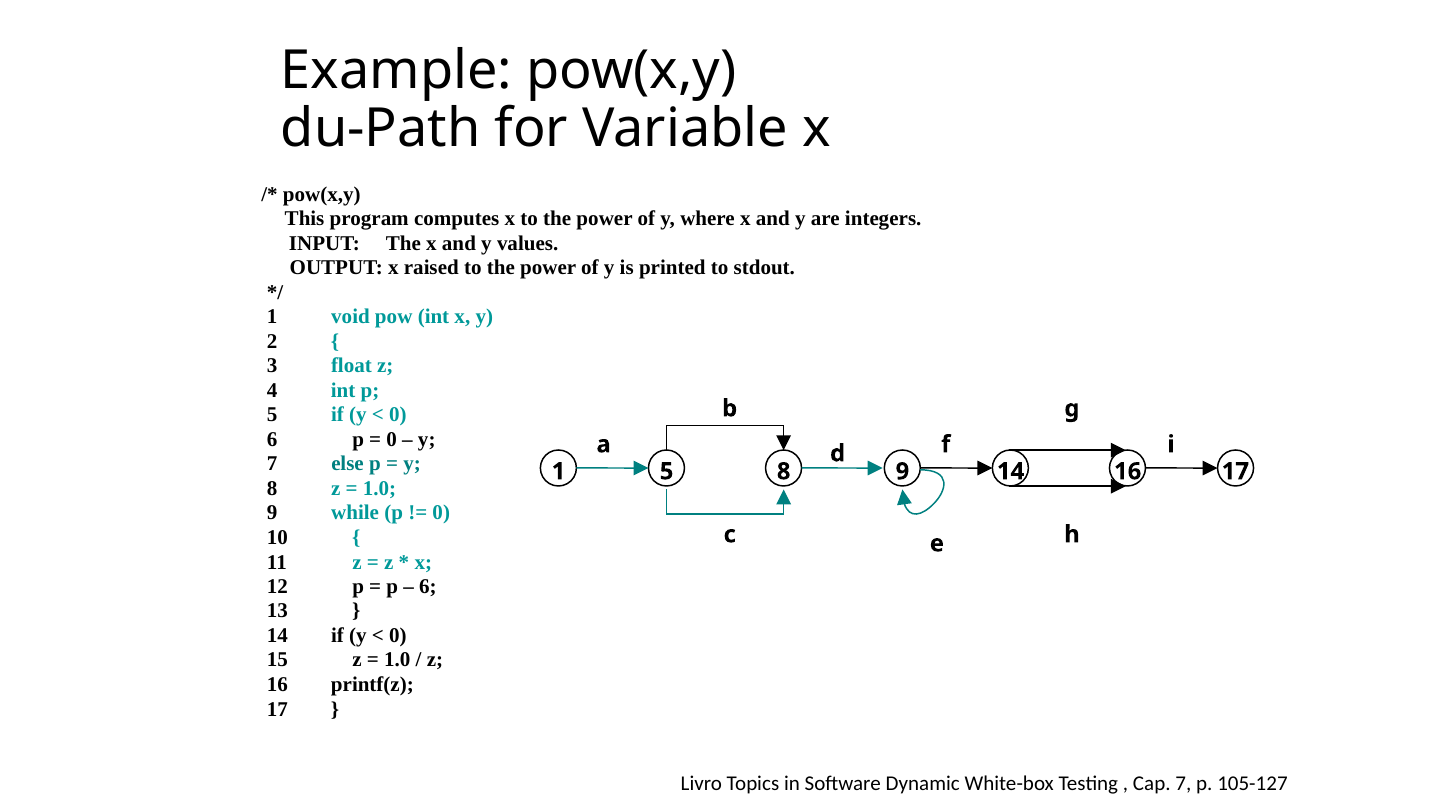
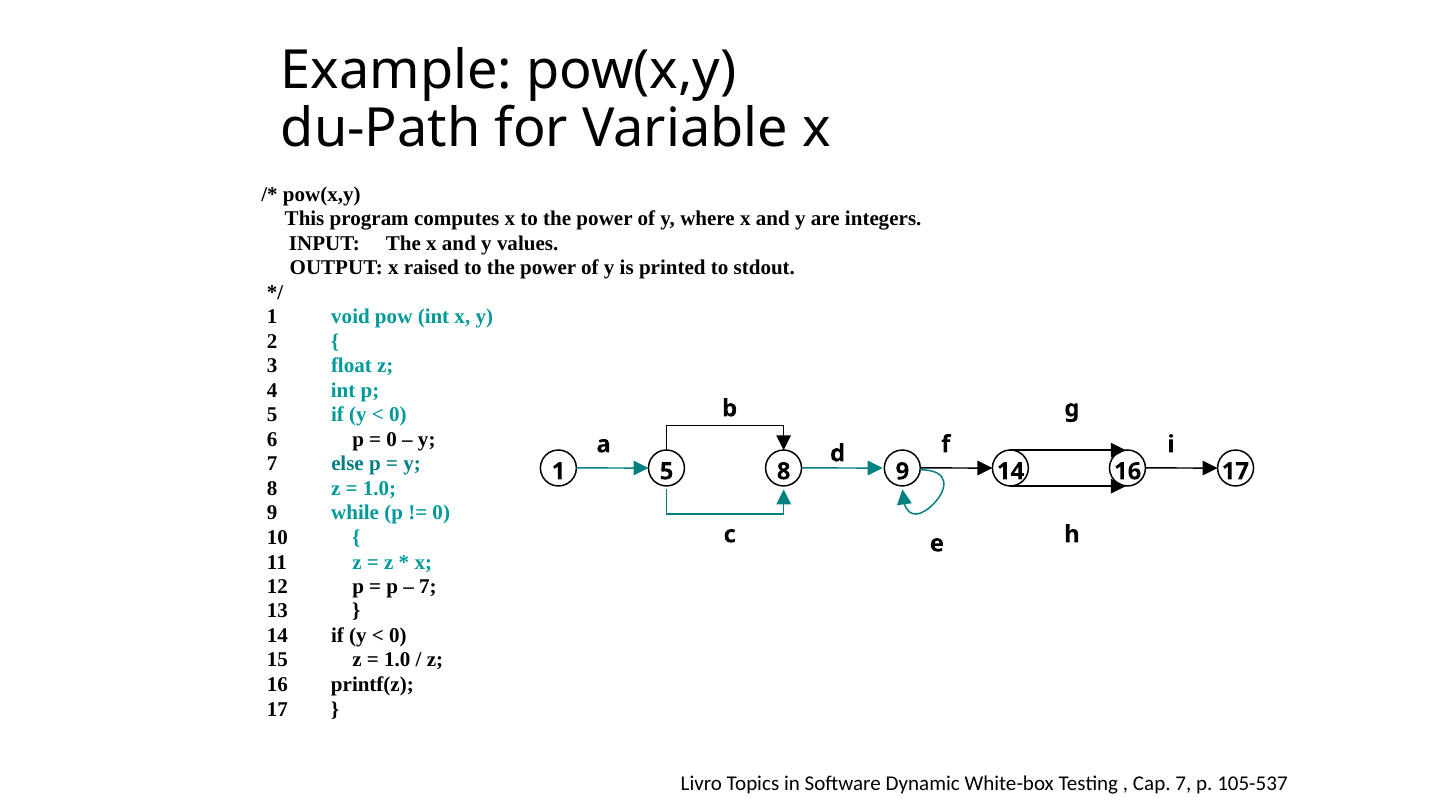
6: 6 -> 7 (428, 587)
105-127: 105-127 -> 105-537 (1252, 784)
